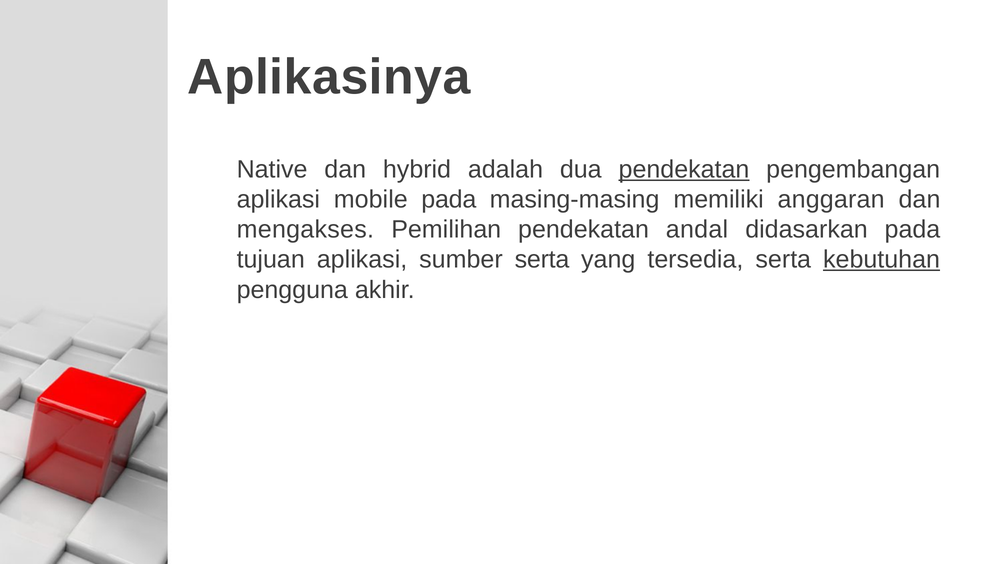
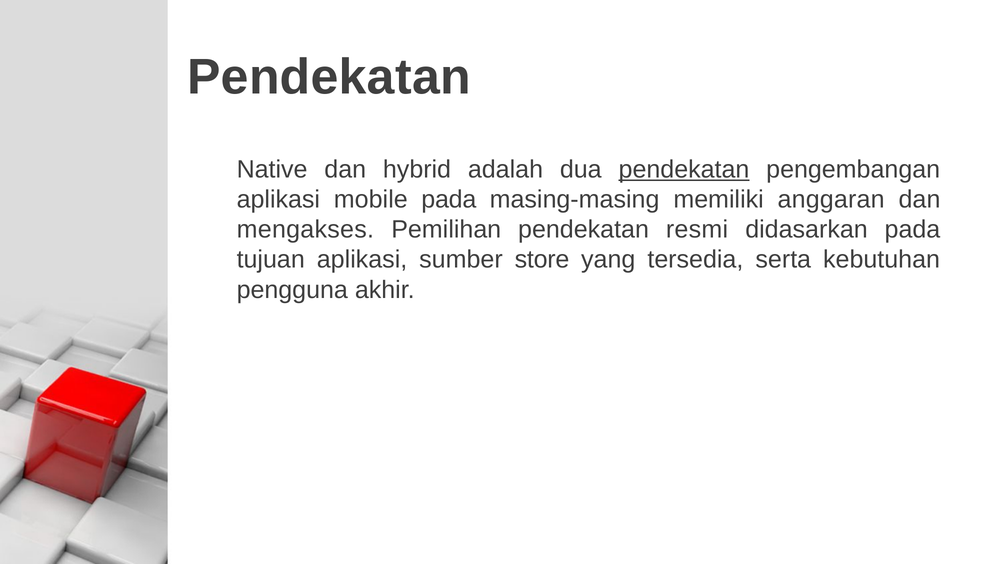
Aplikasinya: Aplikasinya -> Pendekatan (329, 77)
andal: andal -> resmi (697, 229)
sumber serta: serta -> store (542, 260)
kebutuhan underline: present -> none (882, 260)
